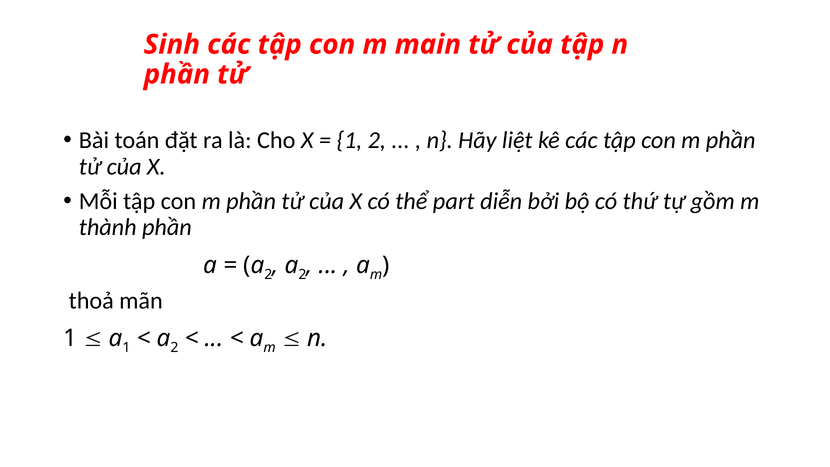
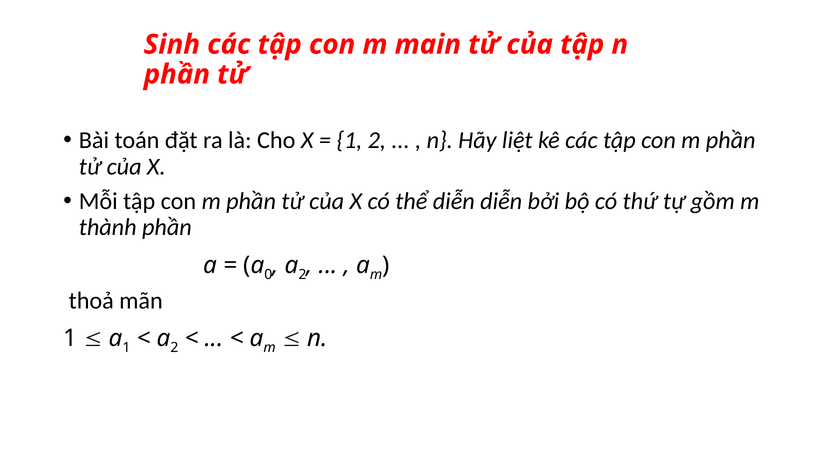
thể part: part -> diễn (454, 201)
2: 2 -> 0 (268, 275)
